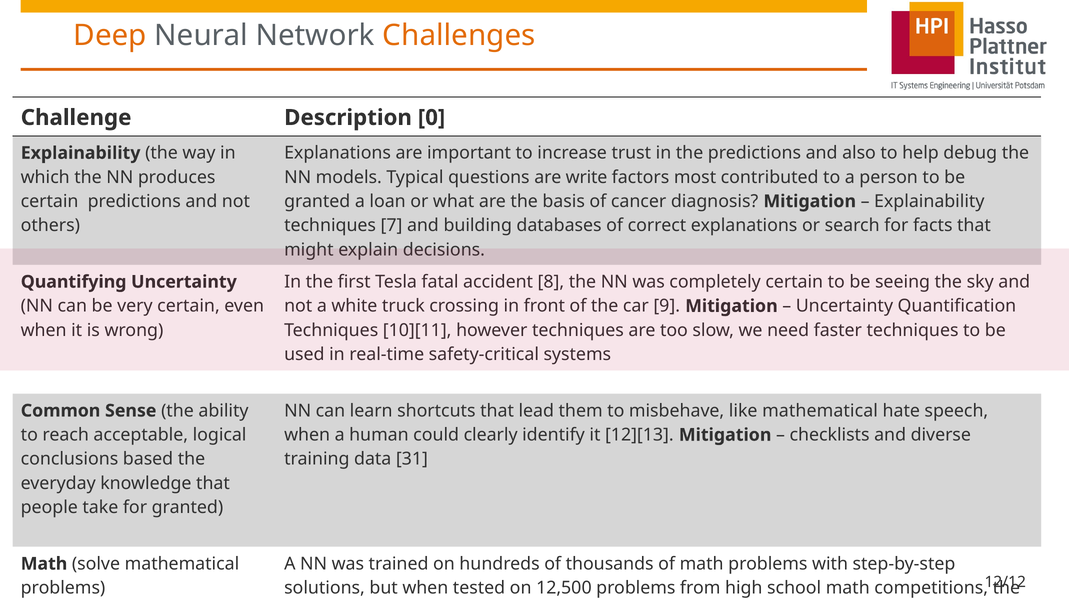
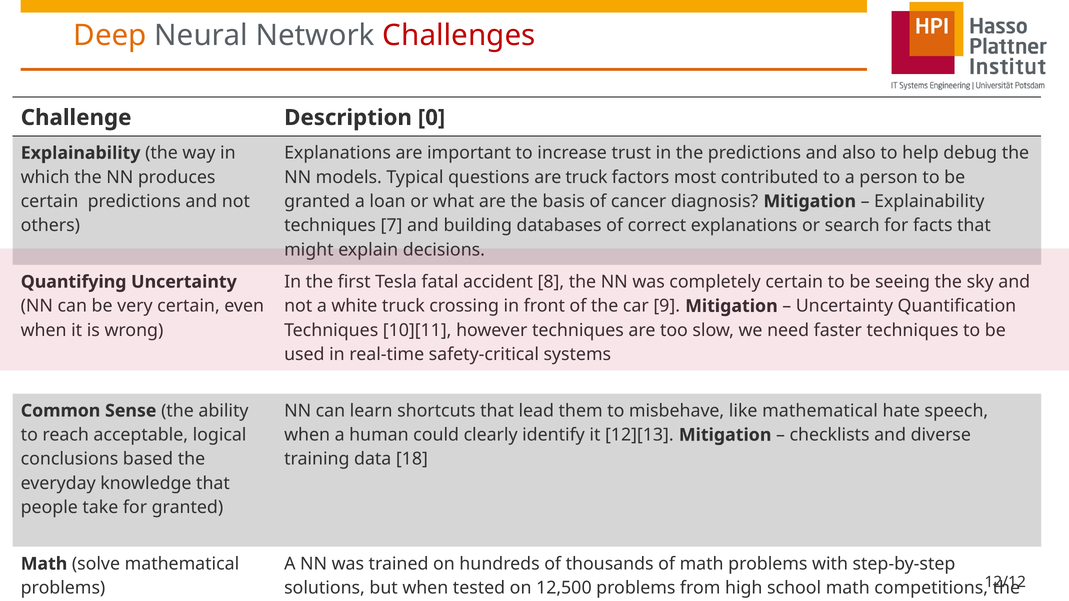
Challenges colour: orange -> red (459, 35)
are write: write -> truck (587, 177)
31: 31 -> 18 (412, 459)
